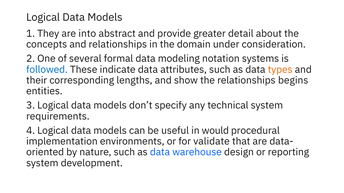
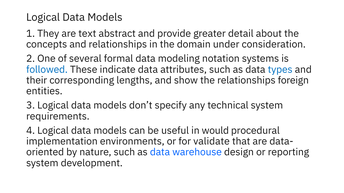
into: into -> text (87, 34)
types colour: orange -> blue (280, 70)
begins: begins -> foreign (293, 80)
